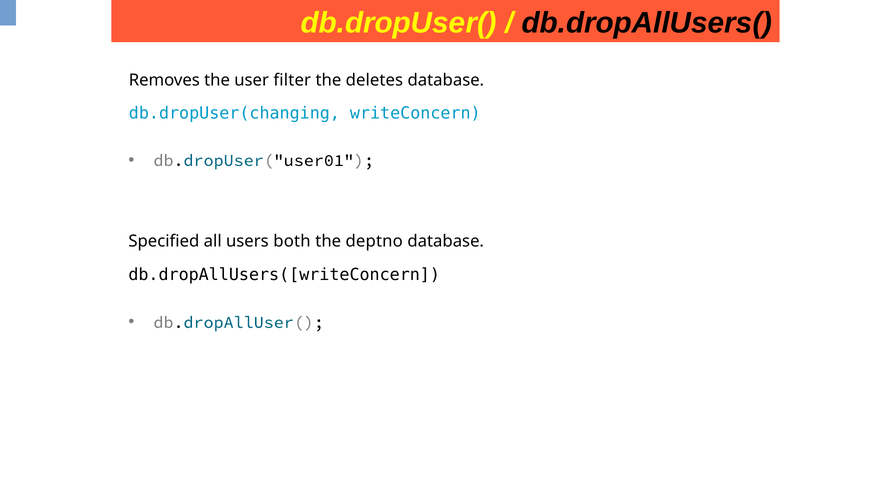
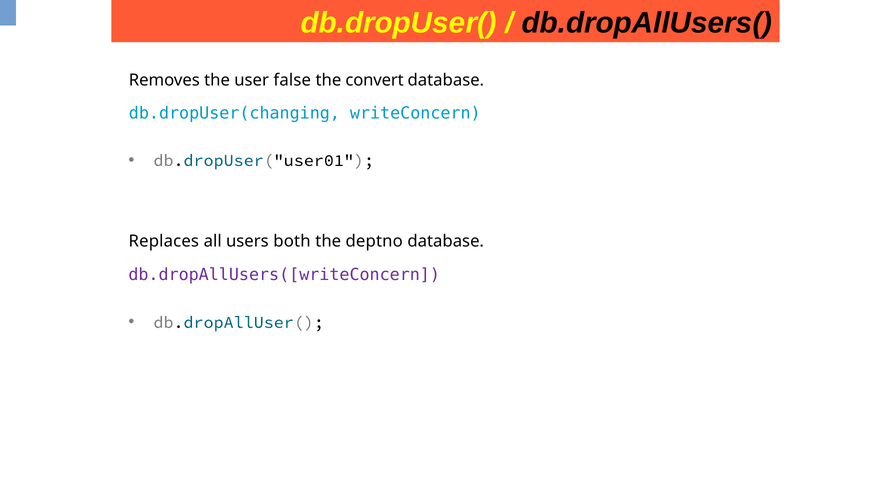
filter: filter -> false (292, 80)
deletes: deletes -> convert (375, 80)
Specified: Specified -> Replaces (164, 242)
db.dropAllUsers([writeConcern colour: black -> purple (284, 275)
